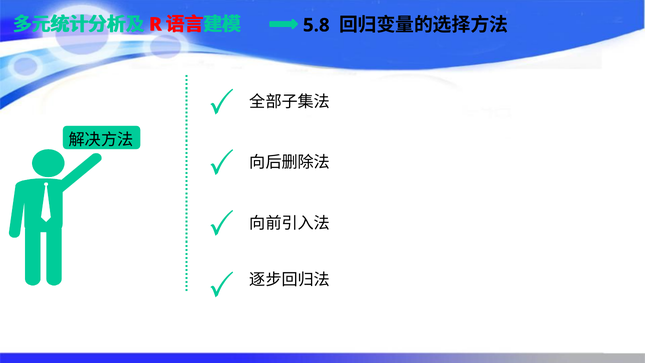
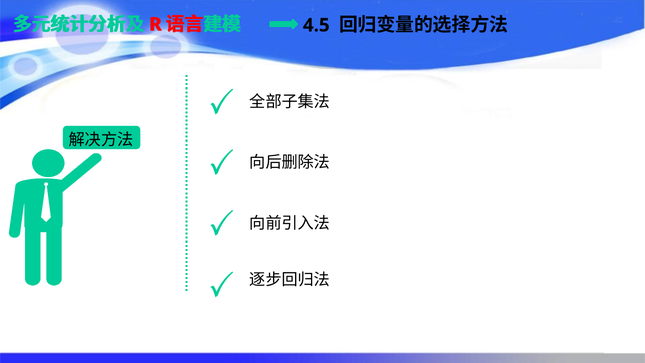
5.8: 5.8 -> 4.5 (316, 25)
